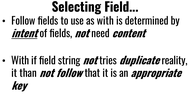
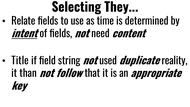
Selecting Field: Field -> They (121, 7)
Follow: Follow -> Relate (23, 21)
as with: with -> time (105, 21)
With: With -> Title (20, 61)
tries: tries -> used (108, 61)
